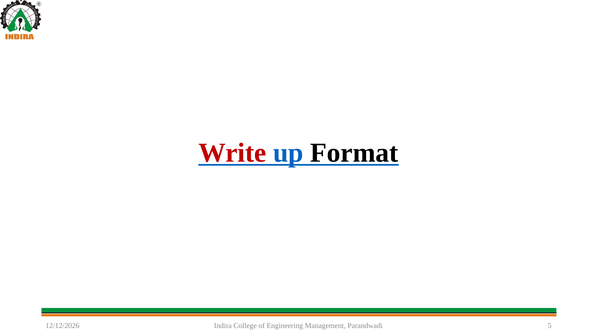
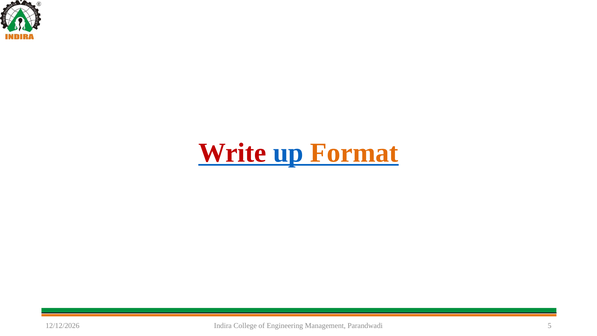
Format colour: black -> orange (354, 153)
